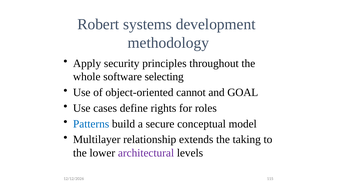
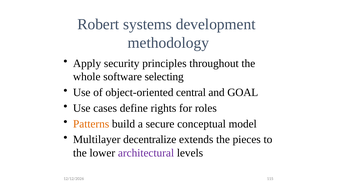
cannot: cannot -> central (191, 93)
Patterns colour: blue -> orange (91, 124)
relationship: relationship -> decentralize (150, 140)
taking: taking -> pieces (247, 140)
